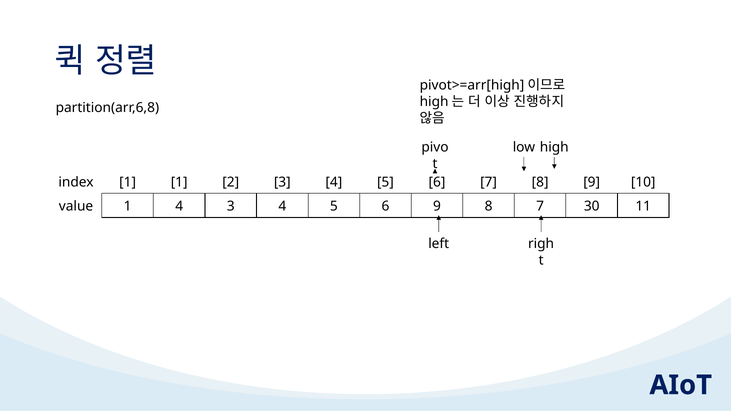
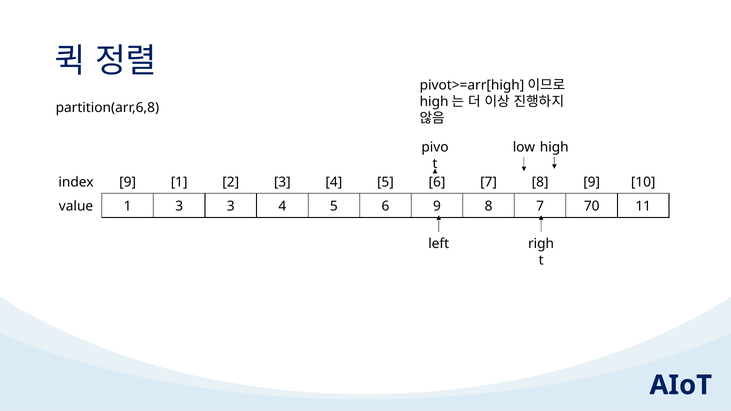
index 1: 1 -> 9 (128, 182)
1 4: 4 -> 3 (179, 206)
30: 30 -> 70 (592, 206)
